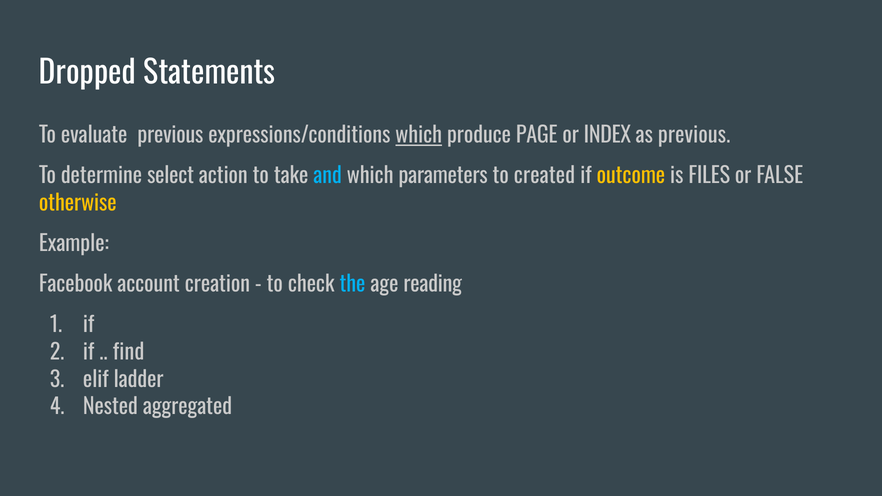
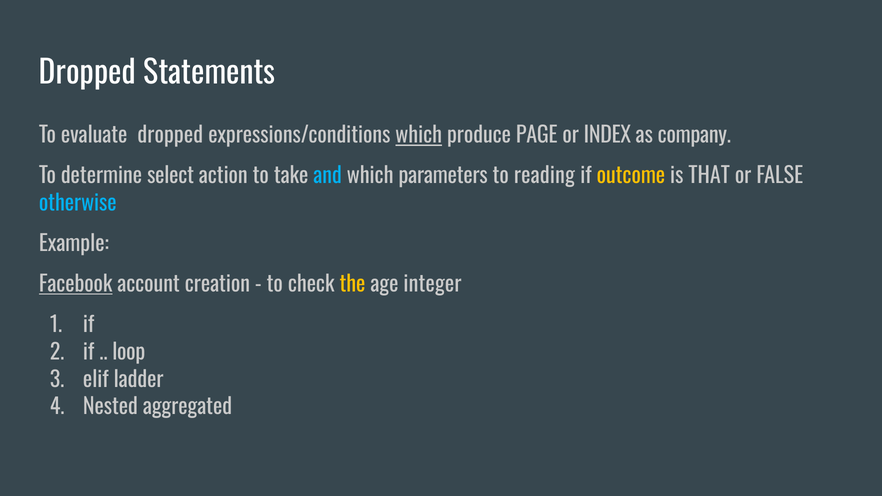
evaluate previous: previous -> dropped (170, 136)
as previous: previous -> company (694, 136)
created: created -> reading (544, 176)
FILES: FILES -> THAT (709, 176)
otherwise colour: yellow -> light blue (78, 204)
Facebook underline: none -> present (76, 285)
the colour: light blue -> yellow (352, 285)
reading: reading -> integer (432, 285)
find: find -> loop (129, 353)
